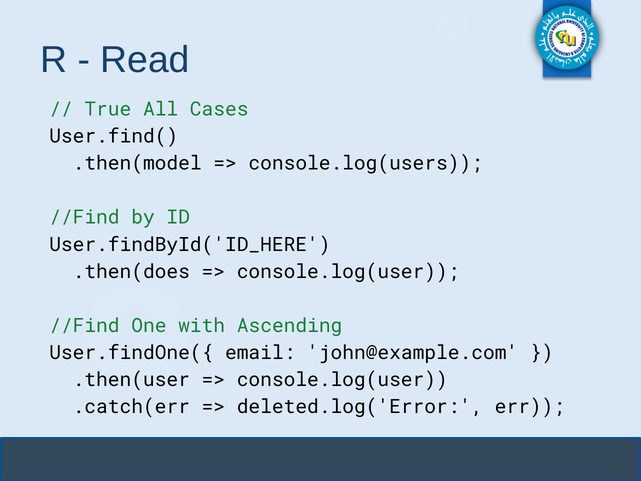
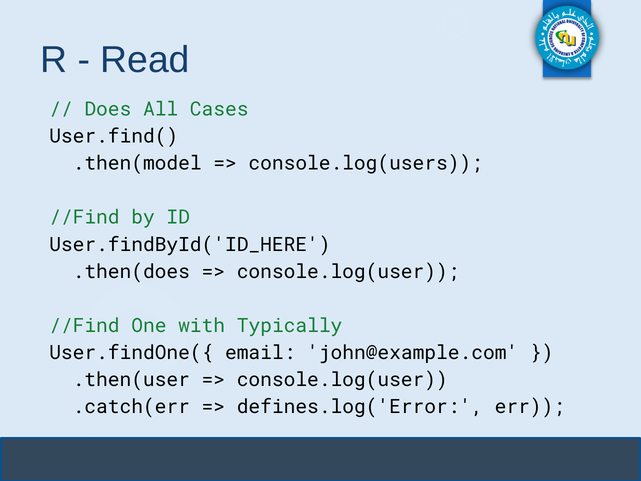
True: True -> Does (108, 109)
Ascending: Ascending -> Typically (290, 325)
deleted.log('Error: deleted.log('Error -> defines.log('Error (360, 406)
